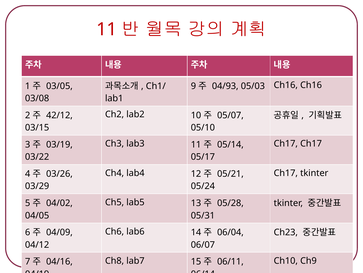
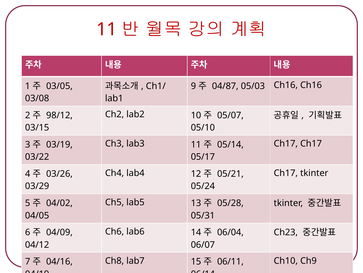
04/93: 04/93 -> 04/87 (225, 86)
42/12: 42/12 -> 98/12 (59, 115)
